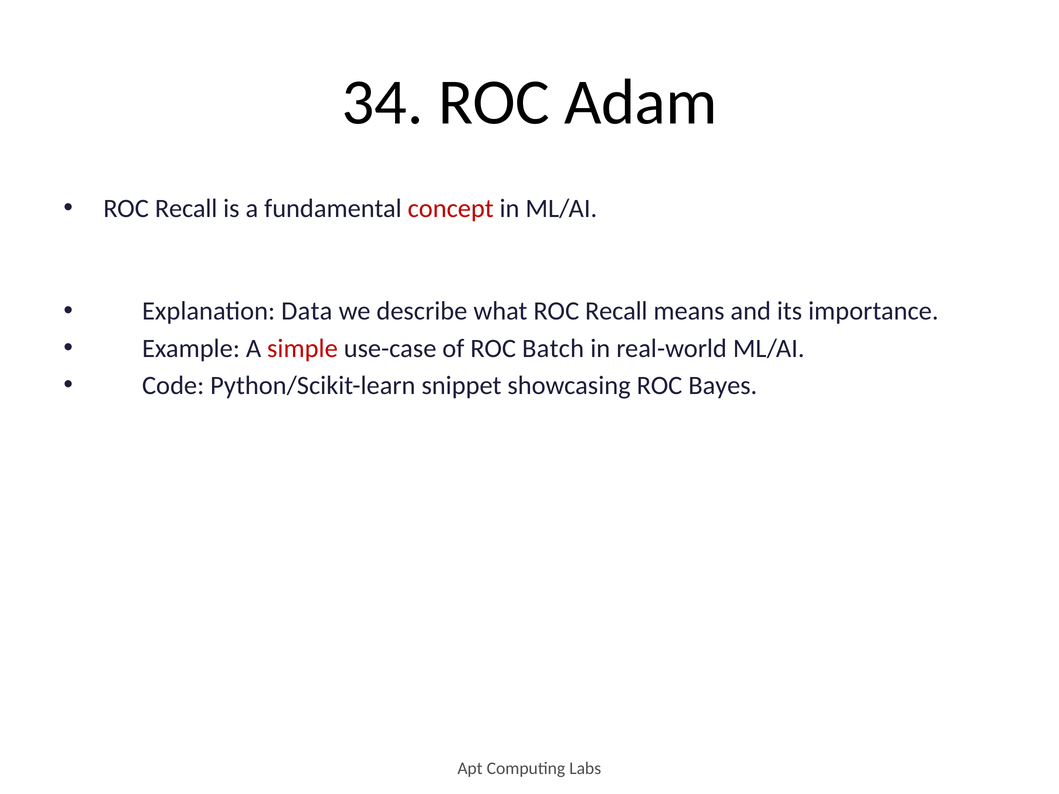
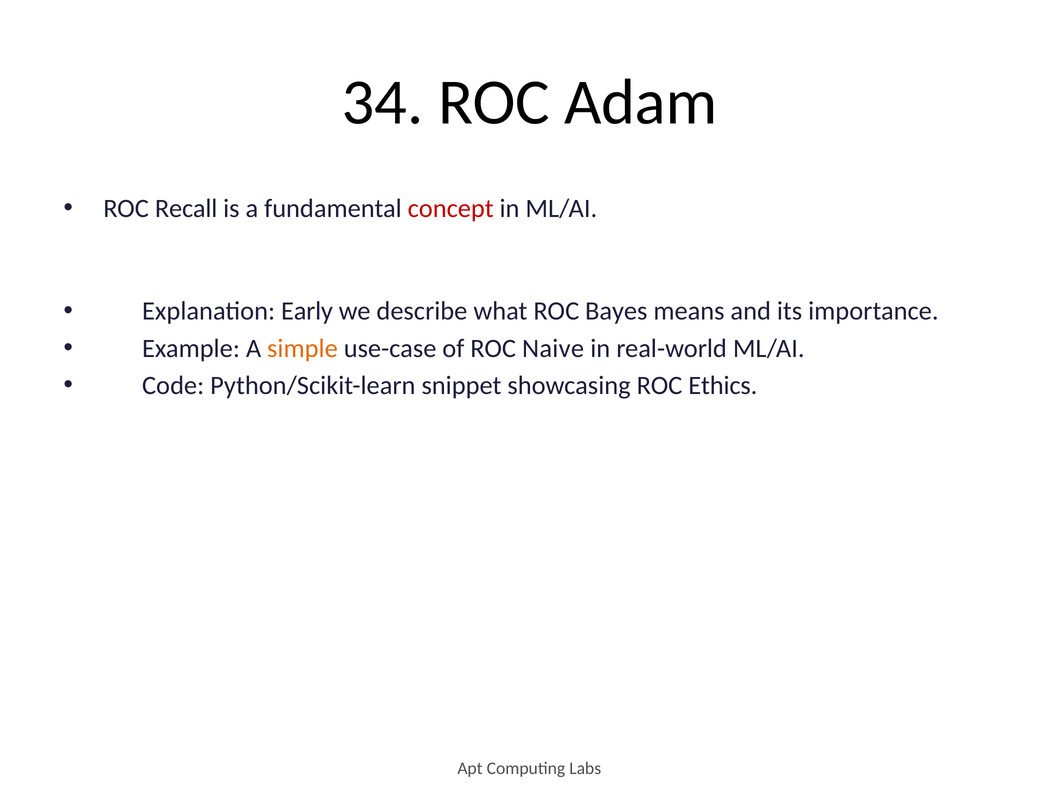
Data: Data -> Early (307, 311)
what ROC Recall: Recall -> Bayes (616, 311)
simple colour: red -> orange (302, 348)
Batch: Batch -> Naive (553, 348)
Bayes: Bayes -> Ethics (723, 385)
